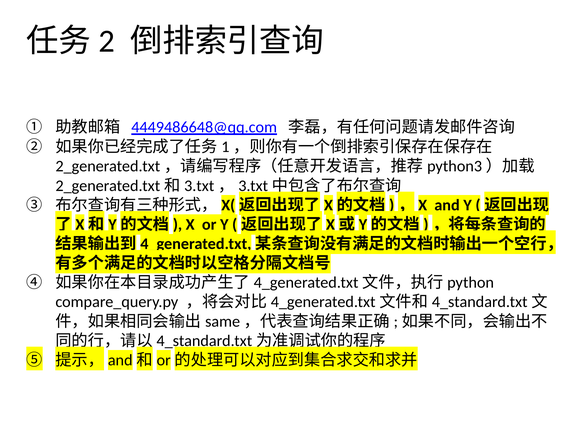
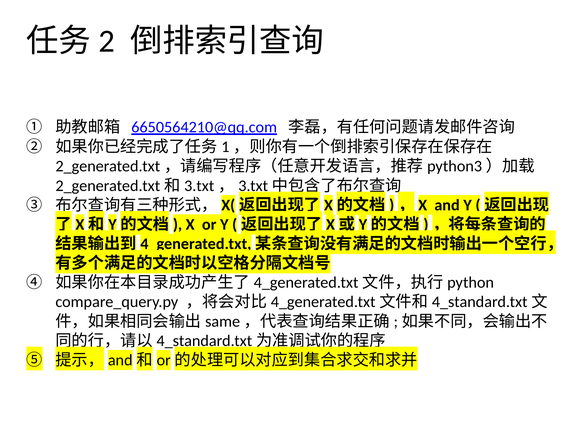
4449486648@qq.com: 4449486648@qq.com -> 6650564210@qq.com (204, 127)
